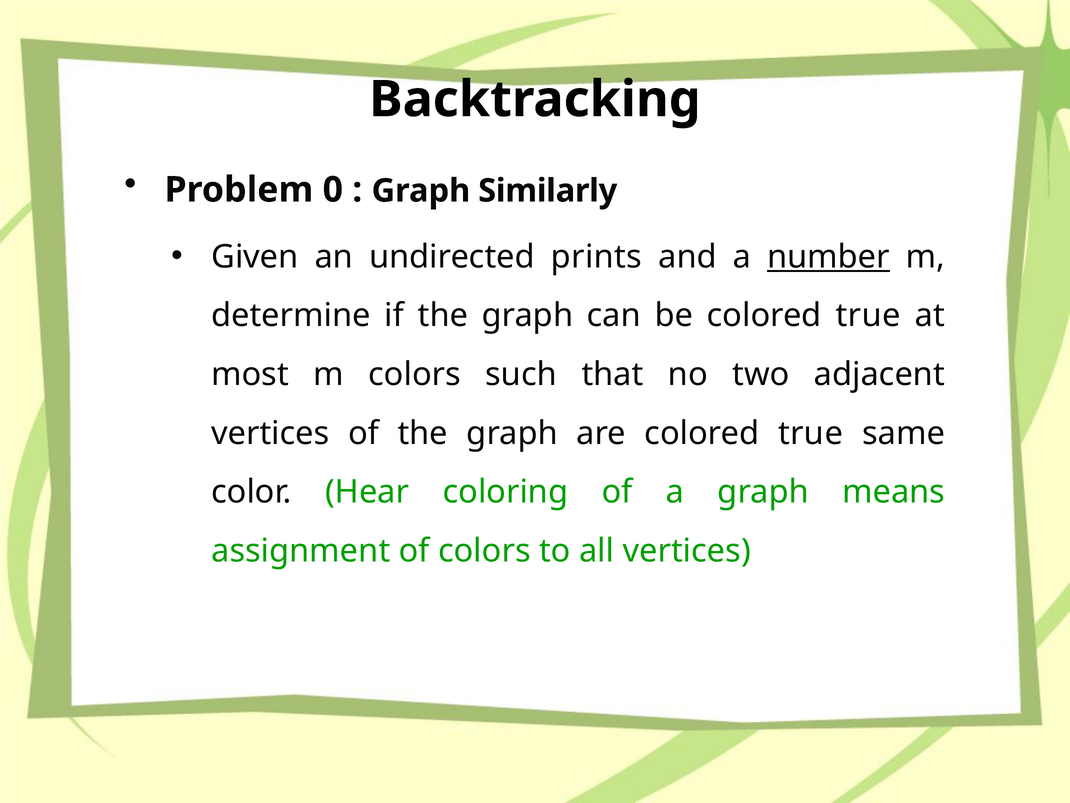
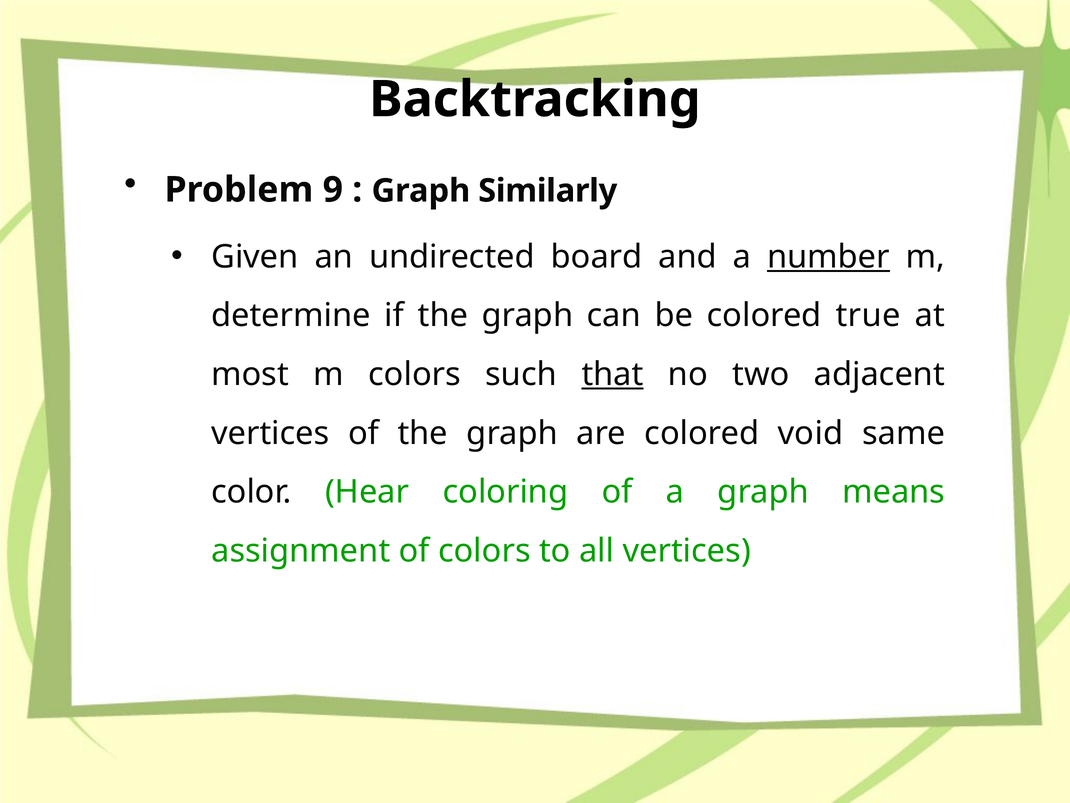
0: 0 -> 9 (333, 190)
prints: prints -> board (597, 257)
that underline: none -> present (613, 374)
are colored true: true -> void (810, 433)
